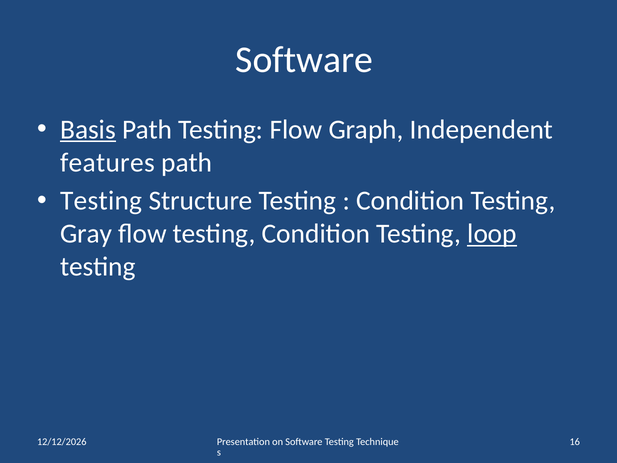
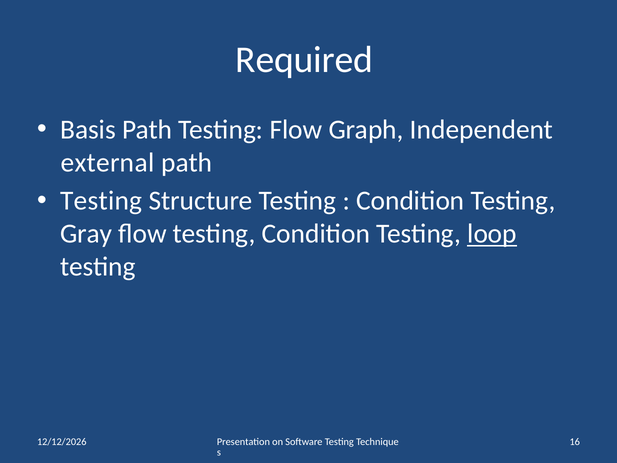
Software: Software -> Required (304, 60)
Basis underline: present -> none (88, 129)
features: features -> external (108, 162)
